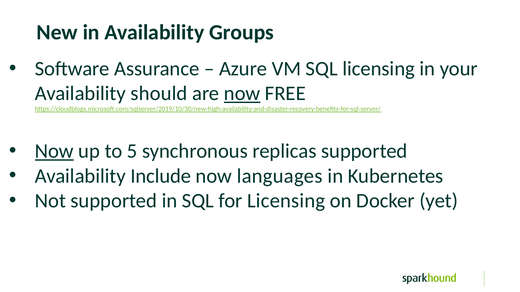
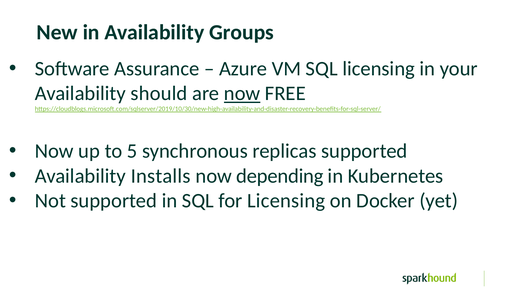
Now underline: present -> none (54, 151)
Include: Include -> Installs (161, 176)
languages: languages -> depending (280, 176)
